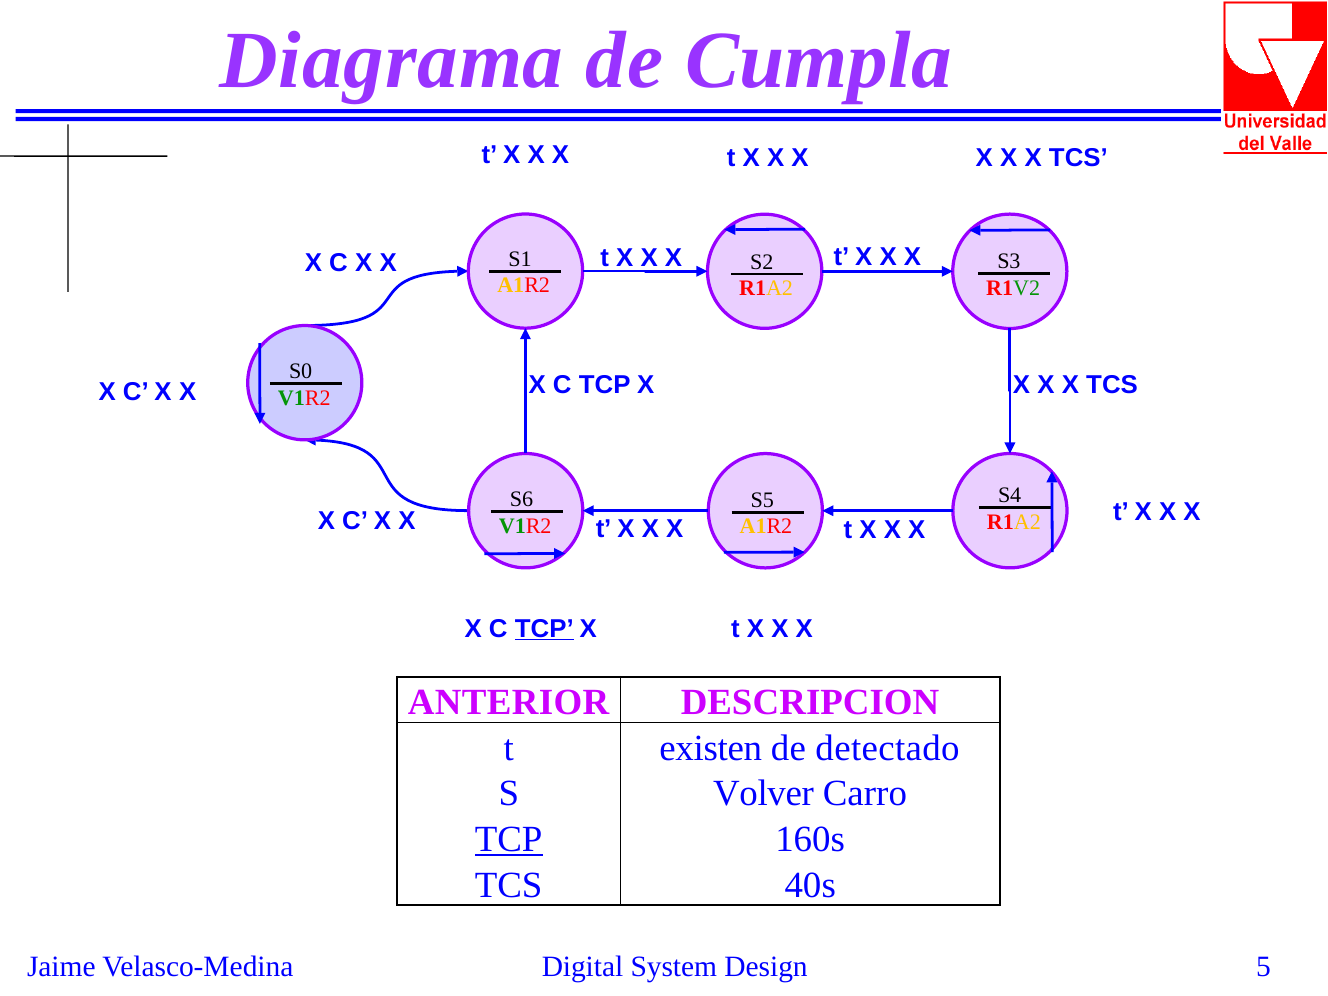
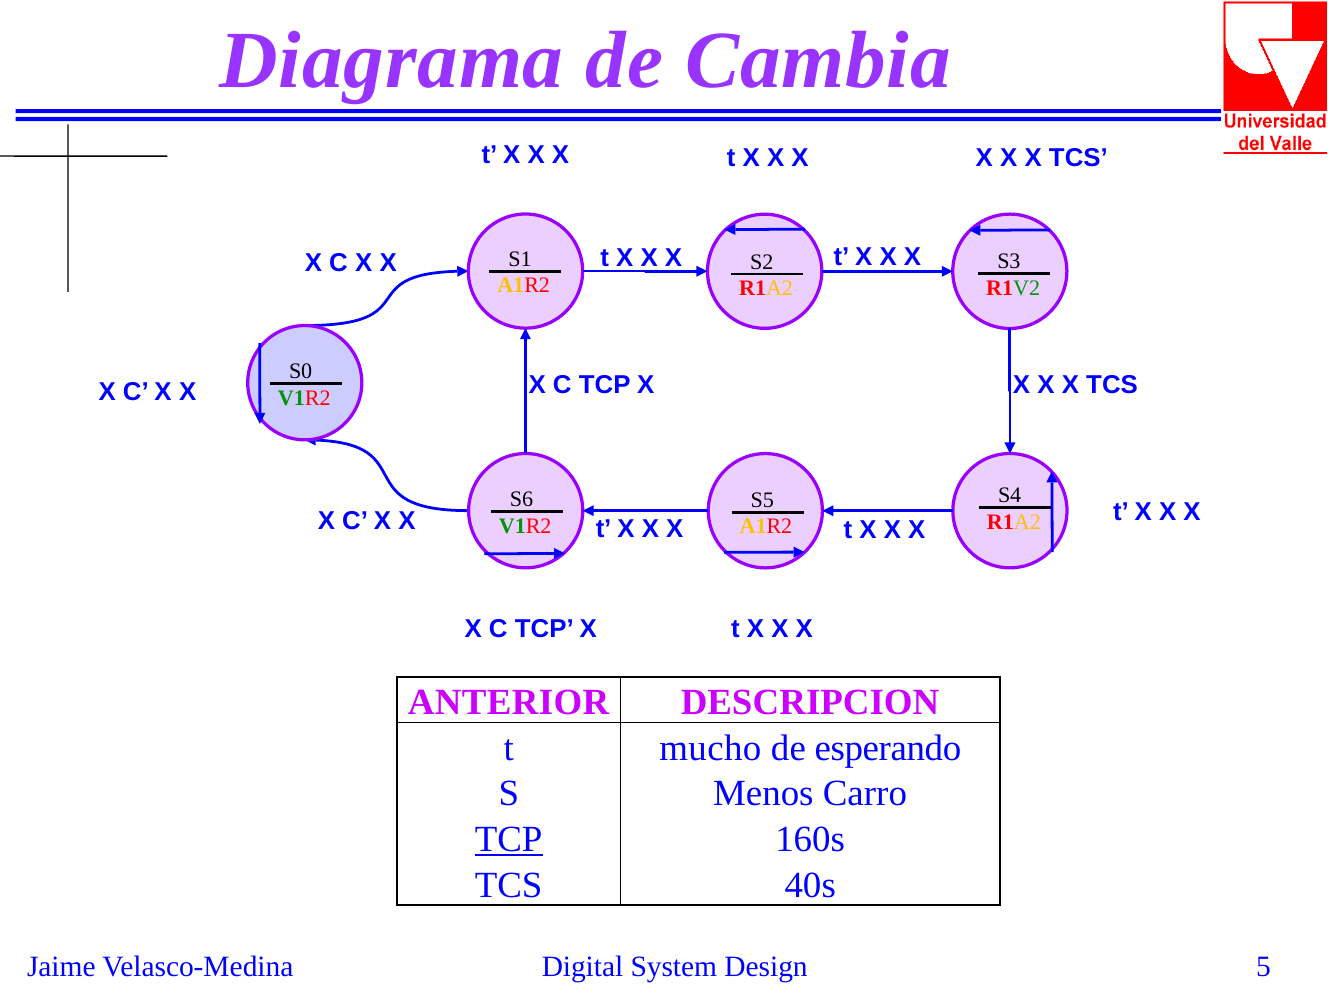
Cumpla: Cumpla -> Cambia (818, 61)
TCP underline: present -> none (544, 629)
existen: existen -> mucho (710, 748)
detectado: detectado -> esperando (888, 748)
Volver: Volver -> Menos (763, 794)
